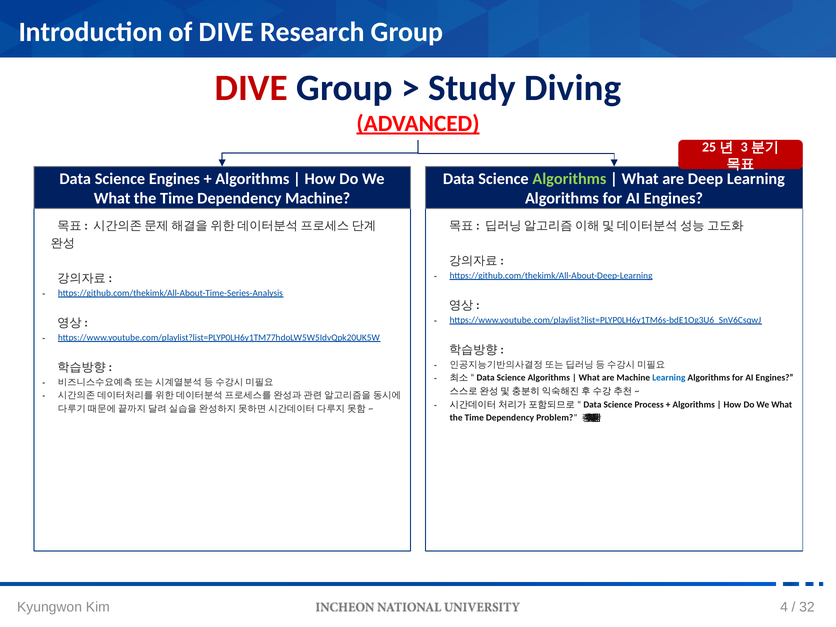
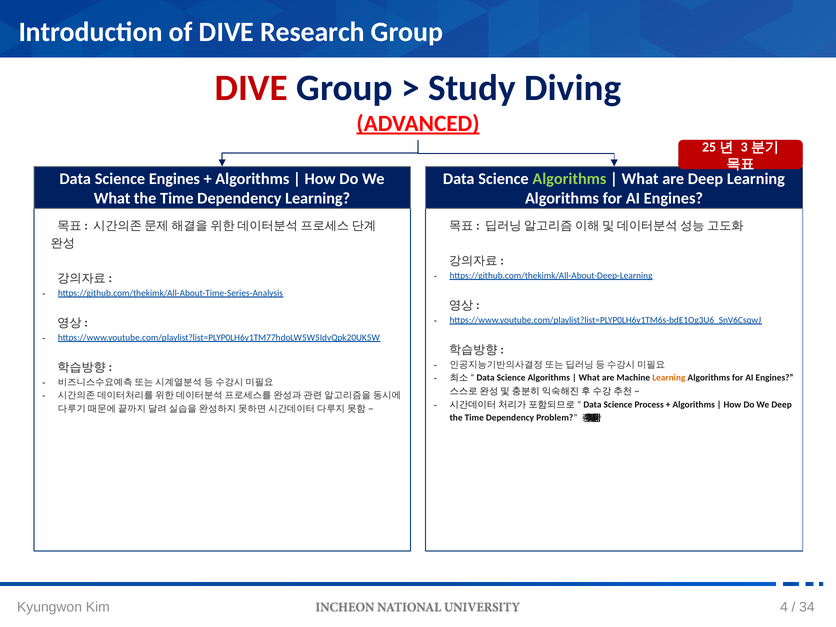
Dependency Machine: Machine -> Learning (318, 198)
Learning colour: blue -> orange (669, 378)
What: What -> Deep (782, 405)
32: 32 -> 34 (807, 607)
